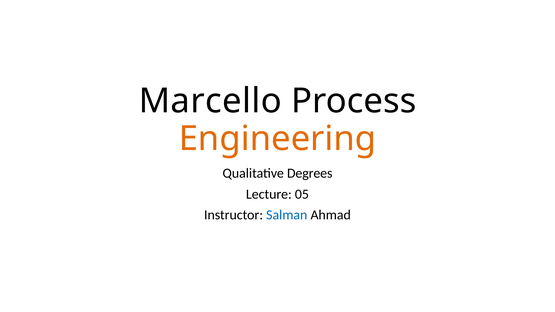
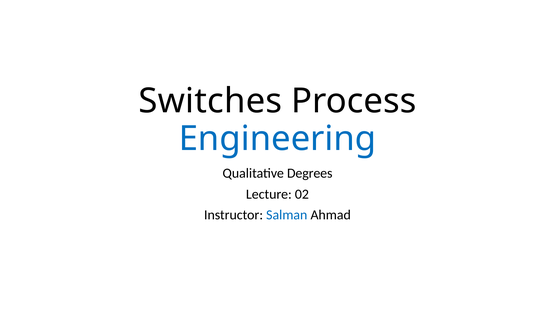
Marcello: Marcello -> Switches (210, 101)
Engineering colour: orange -> blue (278, 139)
05: 05 -> 02 (302, 194)
